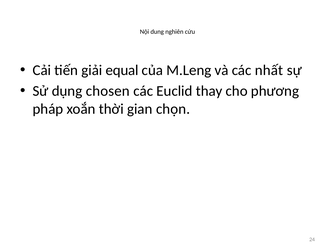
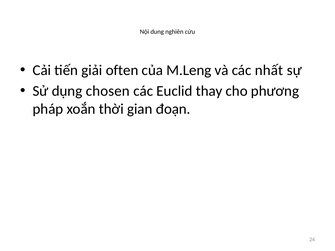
equal: equal -> often (122, 70)
chọn: chọn -> đoạn (173, 109)
